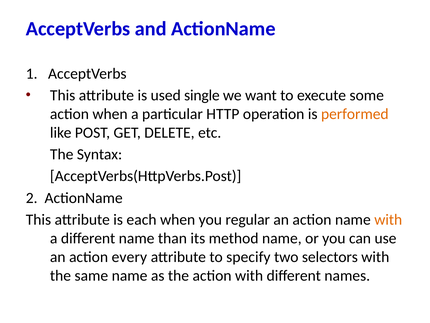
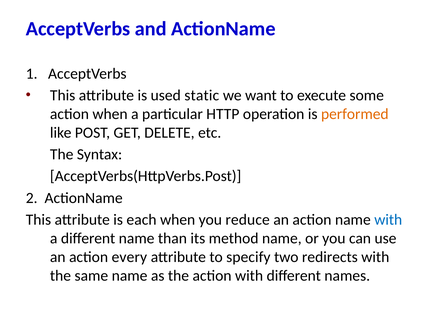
single: single -> static (202, 95)
regular: regular -> reduce (248, 219)
with colour: orange -> blue (388, 219)
selectors: selectors -> redirects (330, 257)
